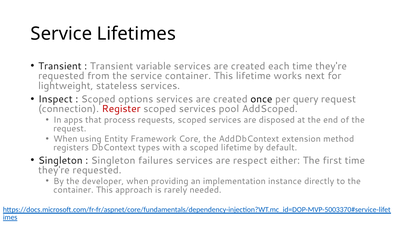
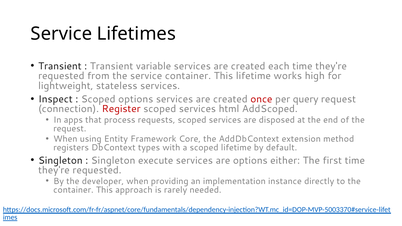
next: next -> high (315, 76)
once colour: black -> red (261, 99)
pool: pool -> html (229, 109)
failures: failures -> execute (156, 160)
are respect: respect -> options (250, 160)
